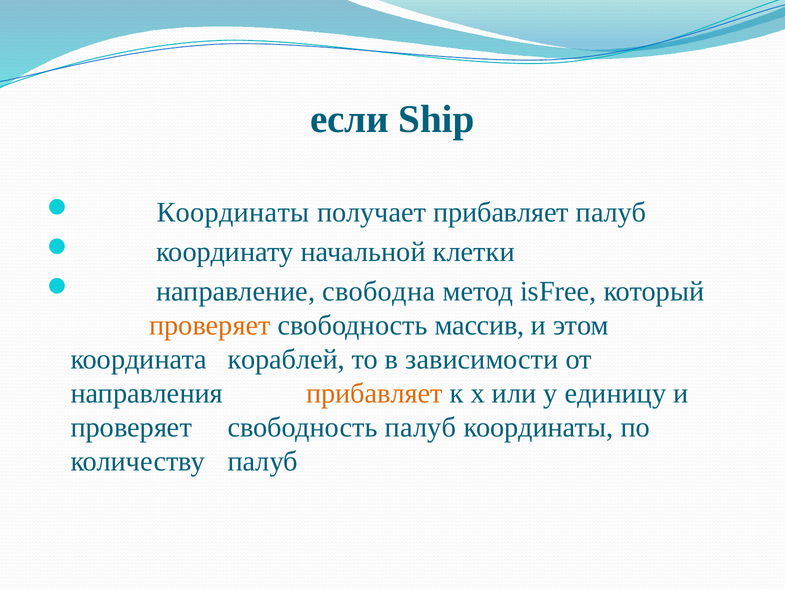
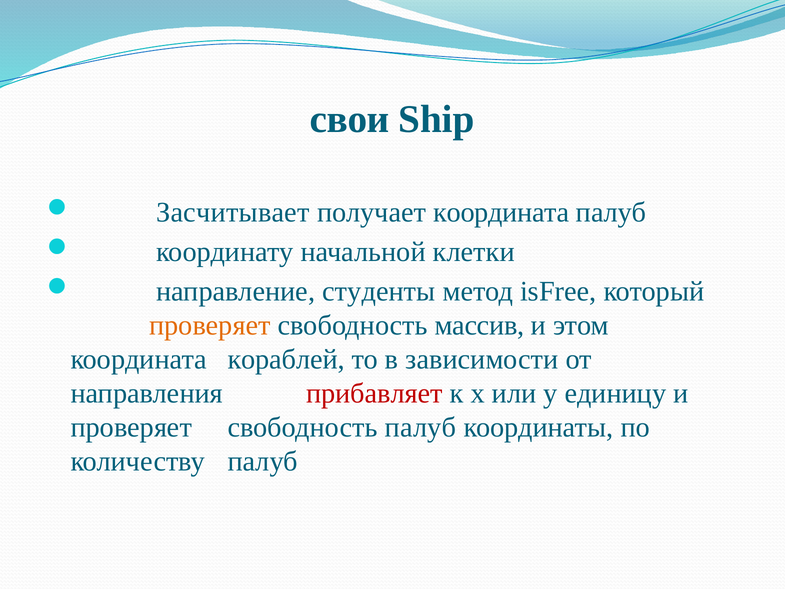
если: если -> свои (350, 119)
Координаты: Координаты -> Засчитывает (233, 212)
получает прибавляет: прибавляет -> координата (501, 212)
свободна: свободна -> студенты (379, 291)
прибавляет colour: orange -> red (374, 393)
